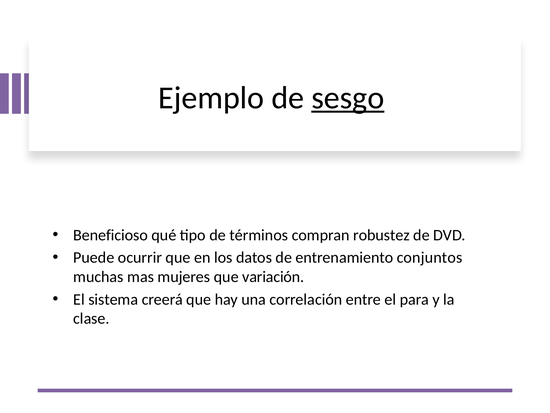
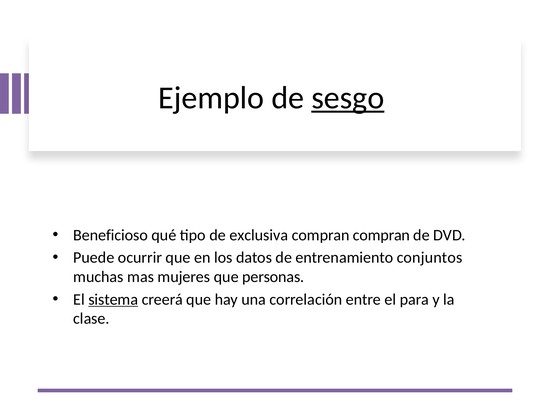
términos: términos -> exclusiva (259, 235)
compran robustez: robustez -> compran (381, 235)
variación: variación -> personas (273, 277)
sistema underline: none -> present (113, 299)
